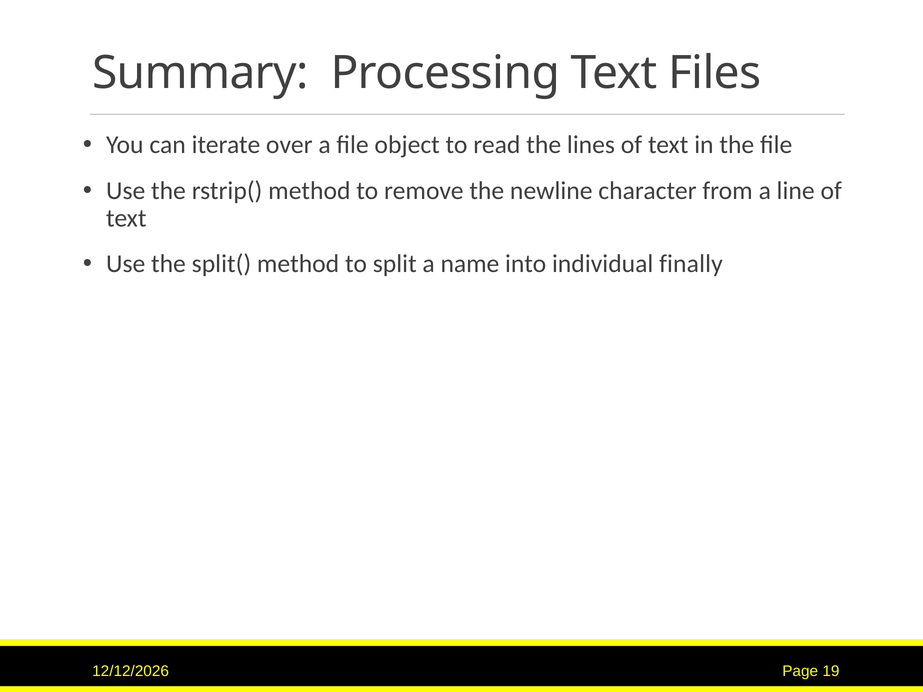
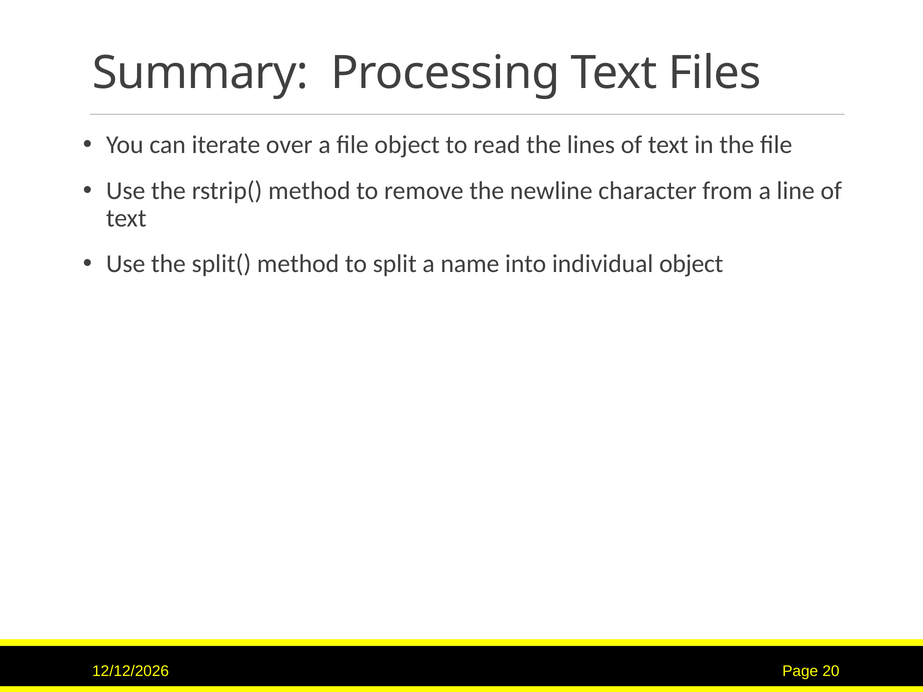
individual finally: finally -> object (691, 264)
19: 19 -> 20 (831, 671)
